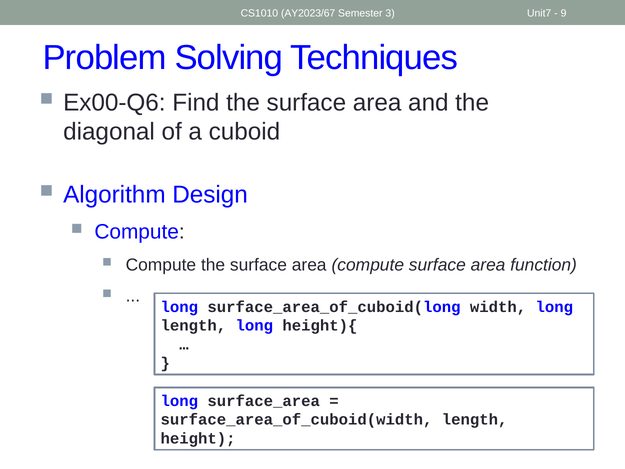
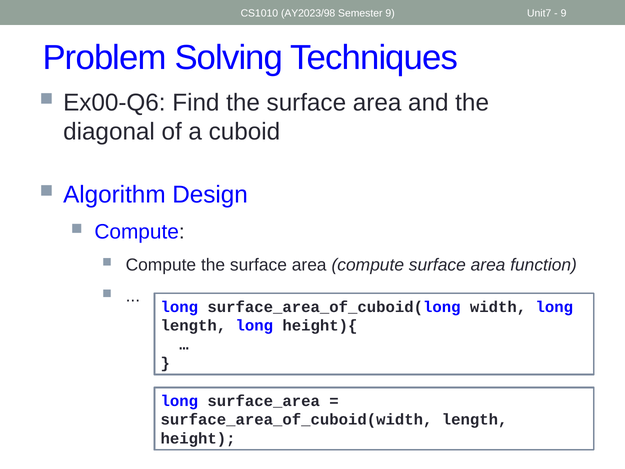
AY2023/67: AY2023/67 -> AY2023/98 (308, 13)
Semester 3: 3 -> 9 (390, 13)
